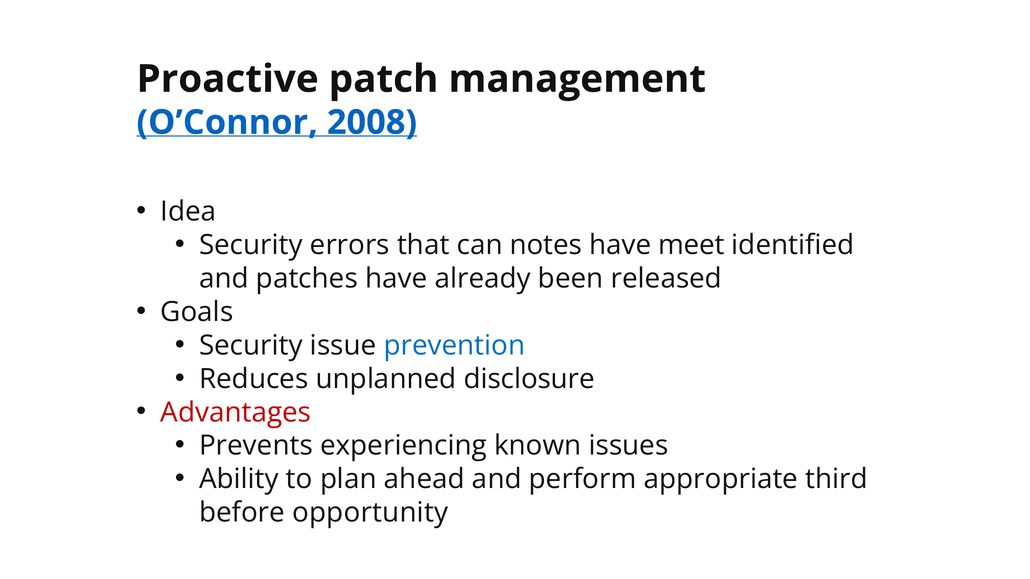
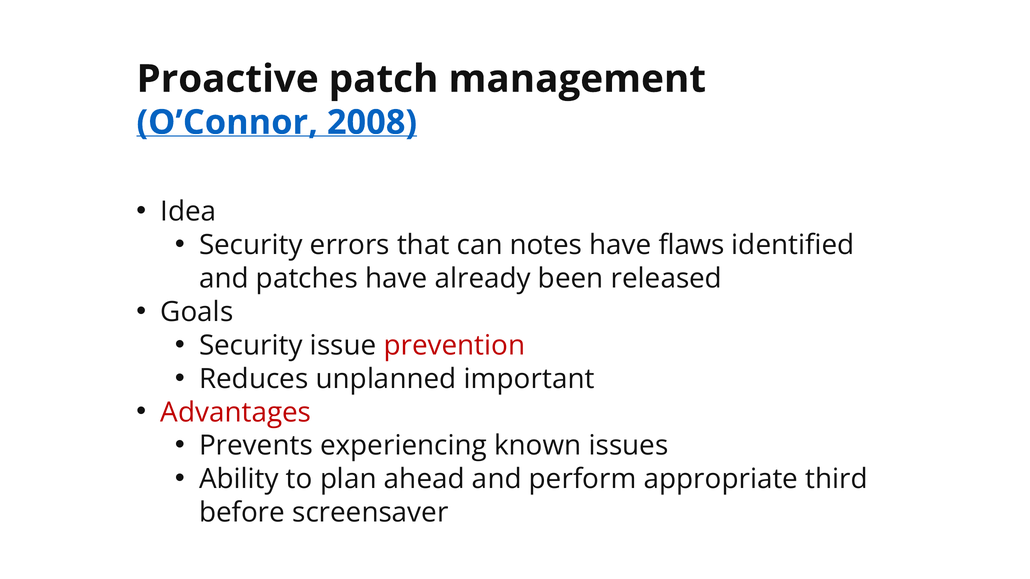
meet: meet -> flaws (691, 245)
prevention colour: blue -> red (454, 346)
disclosure: disclosure -> important (529, 379)
opportunity: opportunity -> screensaver (370, 513)
